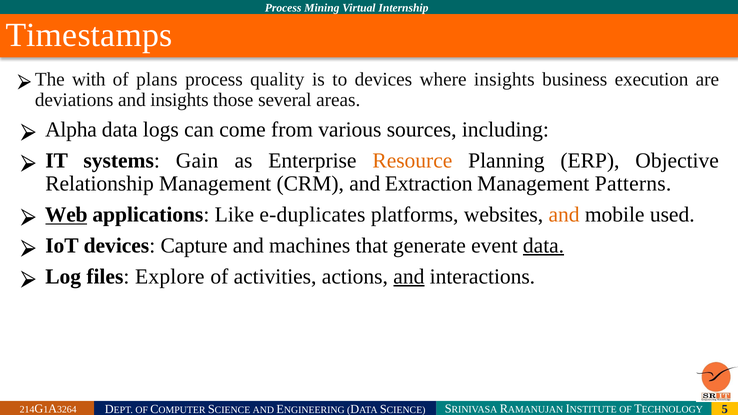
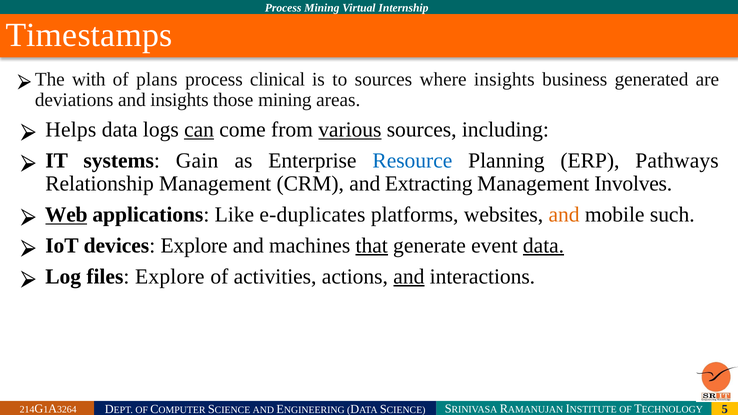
quality: quality -> clinical (277, 79)
to devices: devices -> sources (383, 79)
execution: execution -> generated (652, 79)
those several: several -> mining (285, 100)
Alpha: Alpha -> Helps (71, 130)
can underline: none -> present (199, 130)
various underline: none -> present (350, 130)
Resource colour: orange -> blue (412, 161)
Objective: Objective -> Pathways (677, 161)
Extraction: Extraction -> Extracting (429, 184)
Patterns: Patterns -> Involves (633, 184)
used: used -> such (672, 215)
devices Capture: Capture -> Explore (194, 246)
that underline: none -> present (372, 246)
